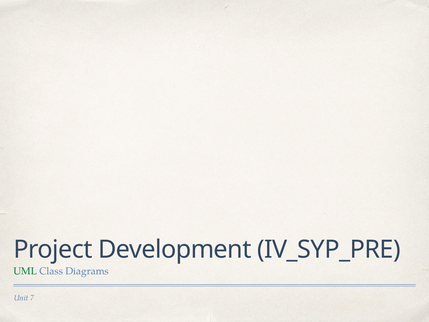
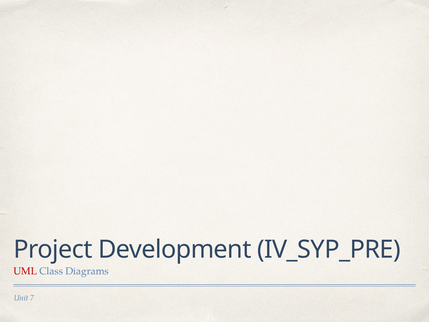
UML colour: green -> red (25, 271)
